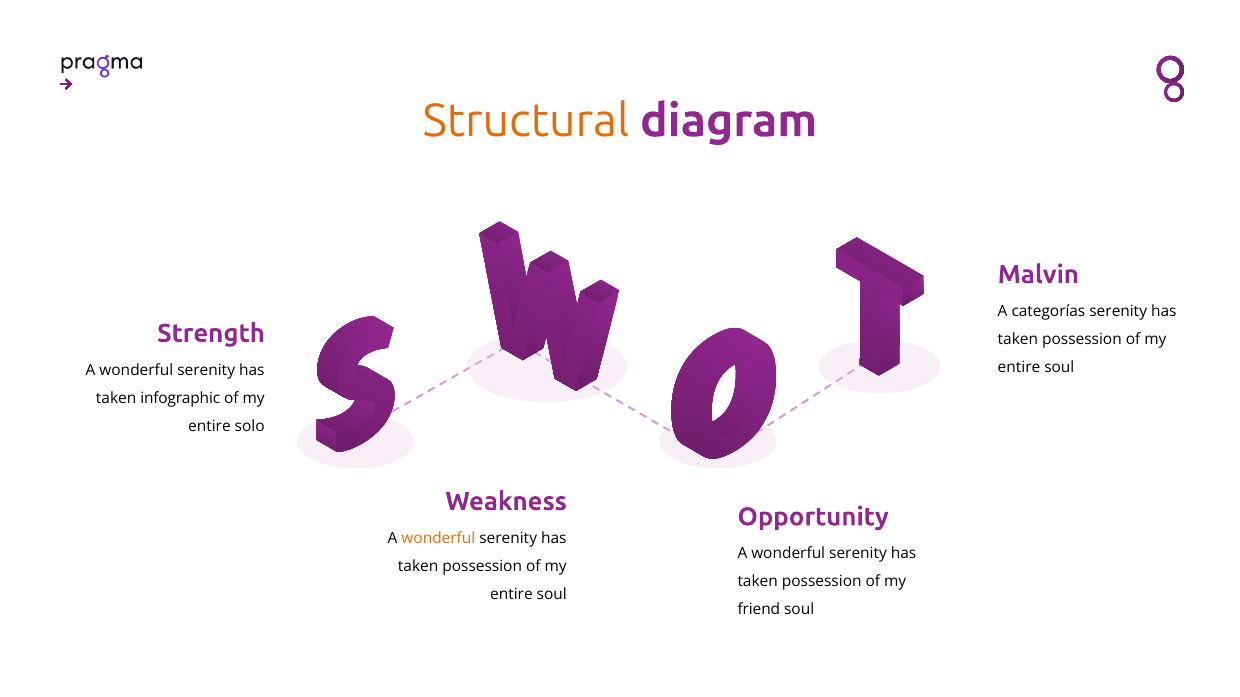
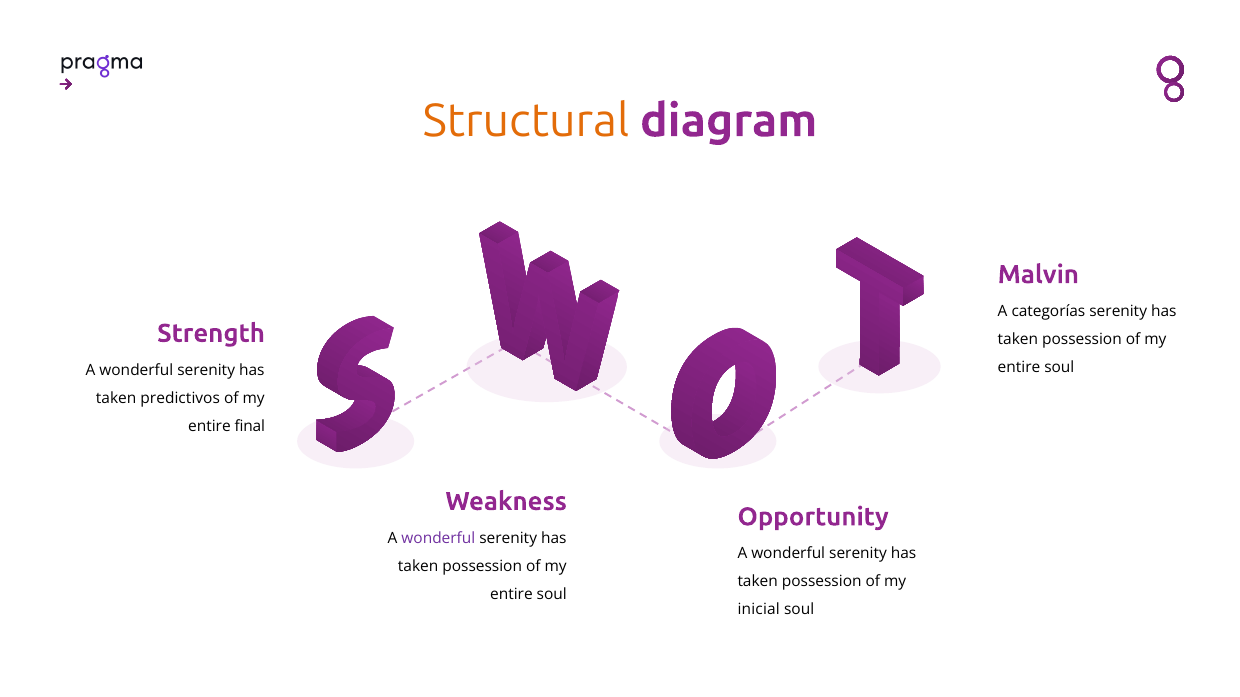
infographic: infographic -> predictivos (180, 398)
solo: solo -> final (250, 426)
wonderful colour: orange -> purple (438, 539)
friend: friend -> inicial (759, 610)
